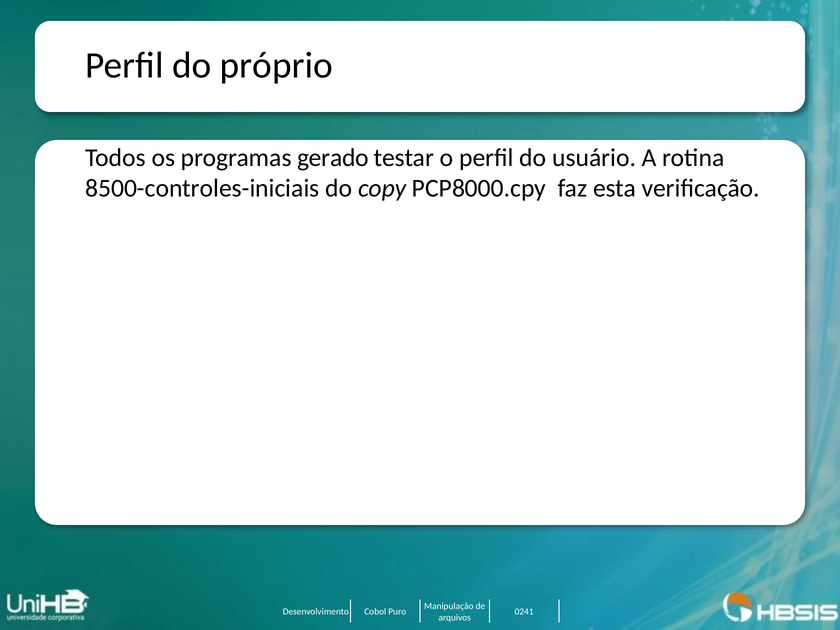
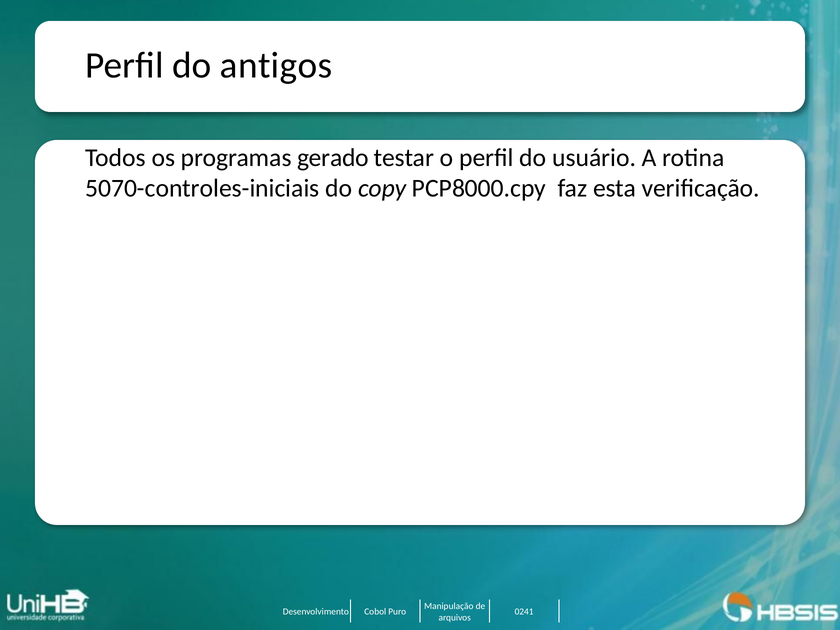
próprio: próprio -> antigos (276, 66)
8500-controles-iniciais: 8500-controles-iniciais -> 5070-controles-iniciais (202, 189)
